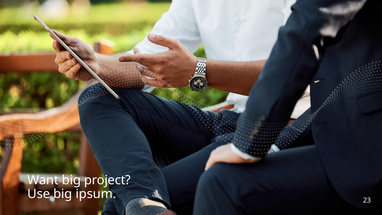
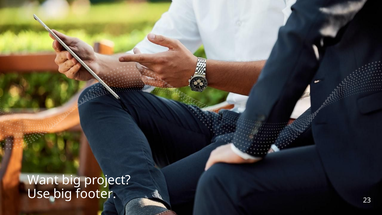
ipsum: ipsum -> footer (96, 194)
